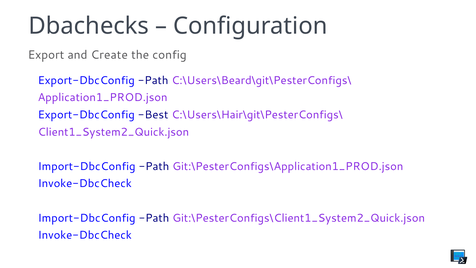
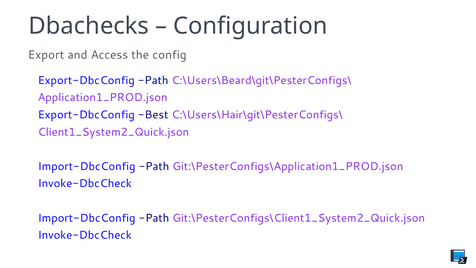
Create: Create -> Access (109, 55)
